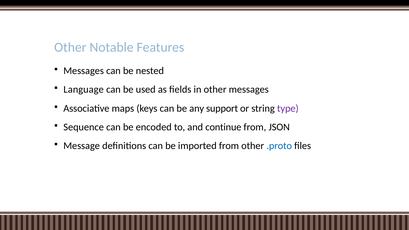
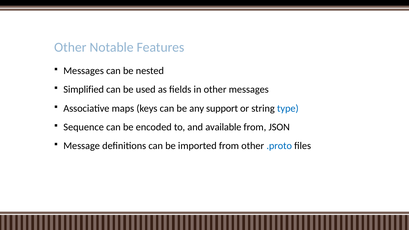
Language: Language -> Simplified (84, 90)
type colour: purple -> blue (288, 108)
continue: continue -> available (223, 127)
